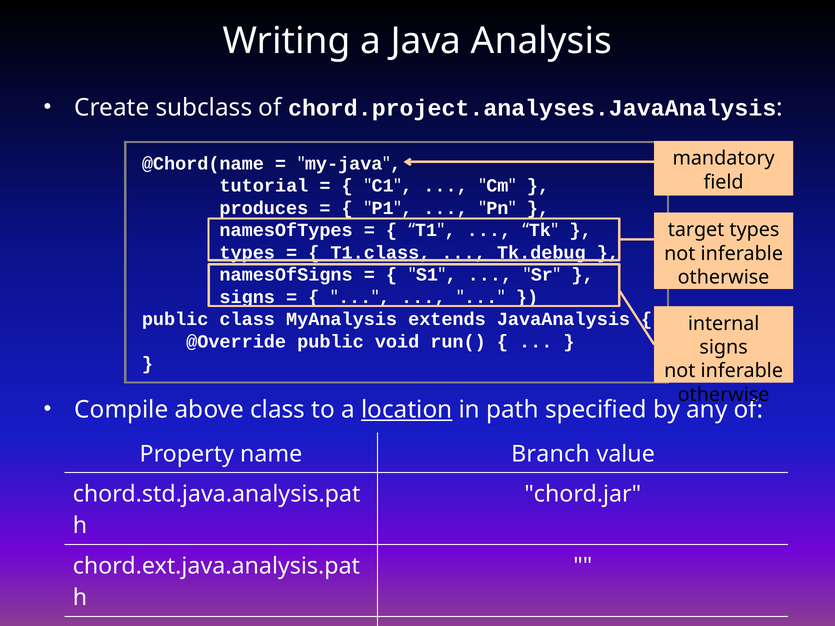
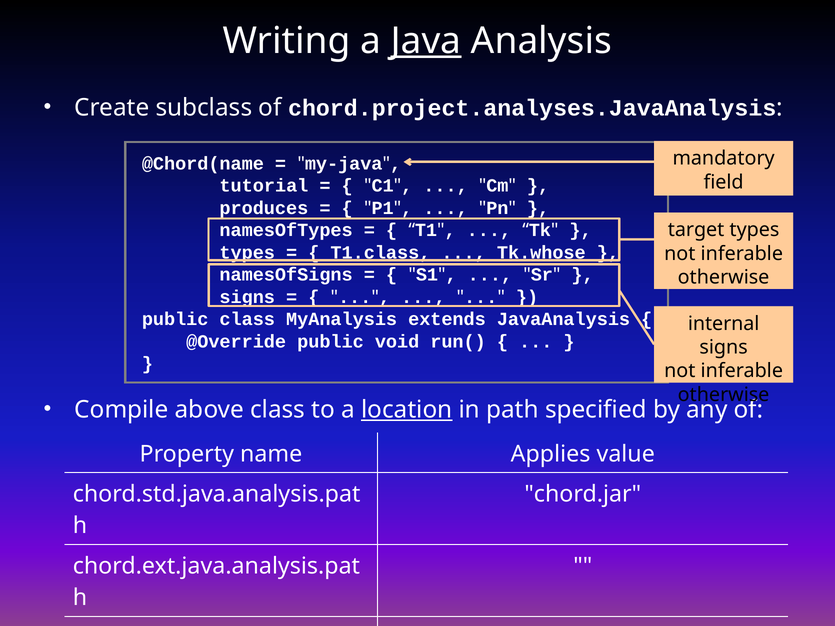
Java underline: none -> present (426, 41)
Tk.debug: Tk.debug -> Tk.whose (541, 253)
Branch: Branch -> Applies (551, 454)
